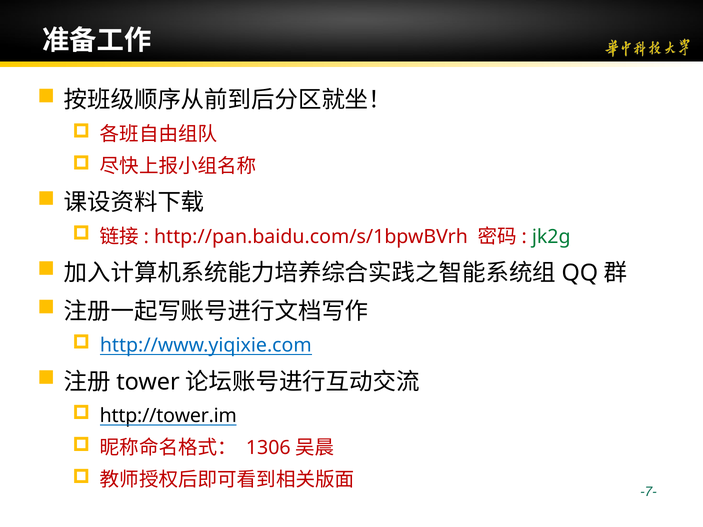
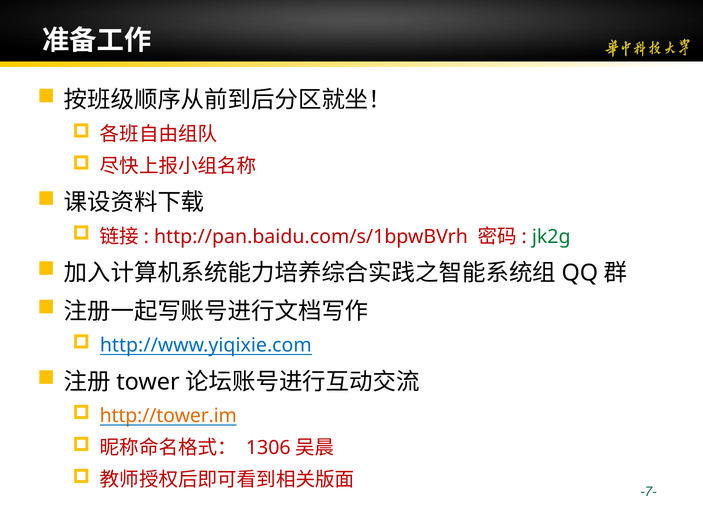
http://tower.im colour: black -> orange (168, 416)
